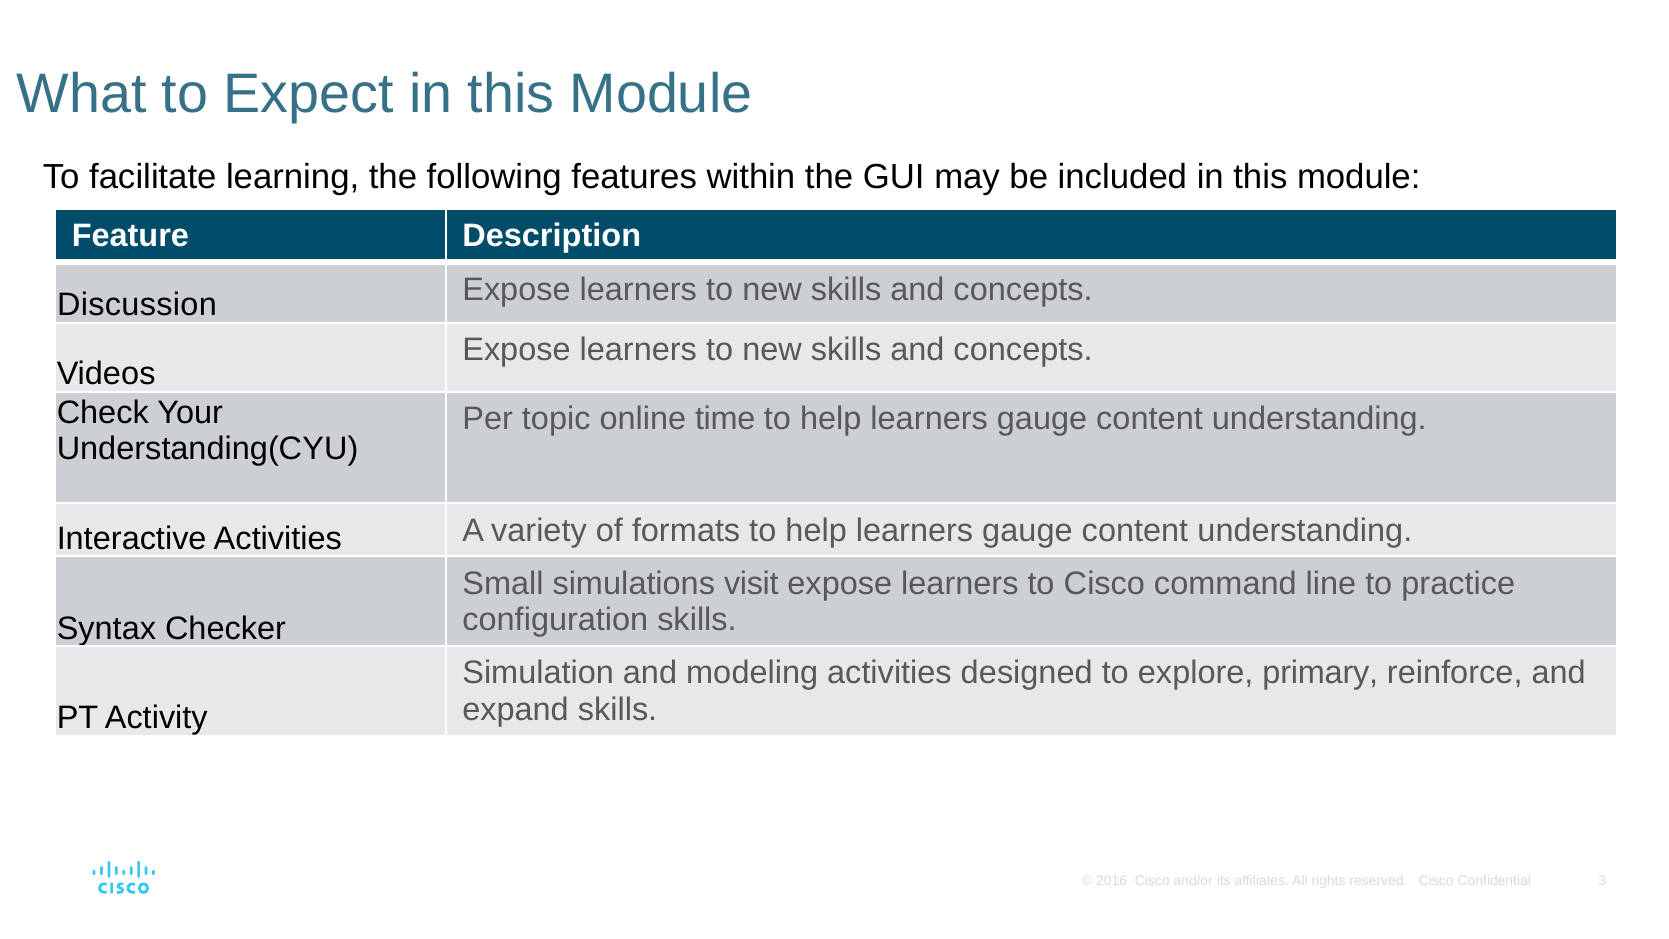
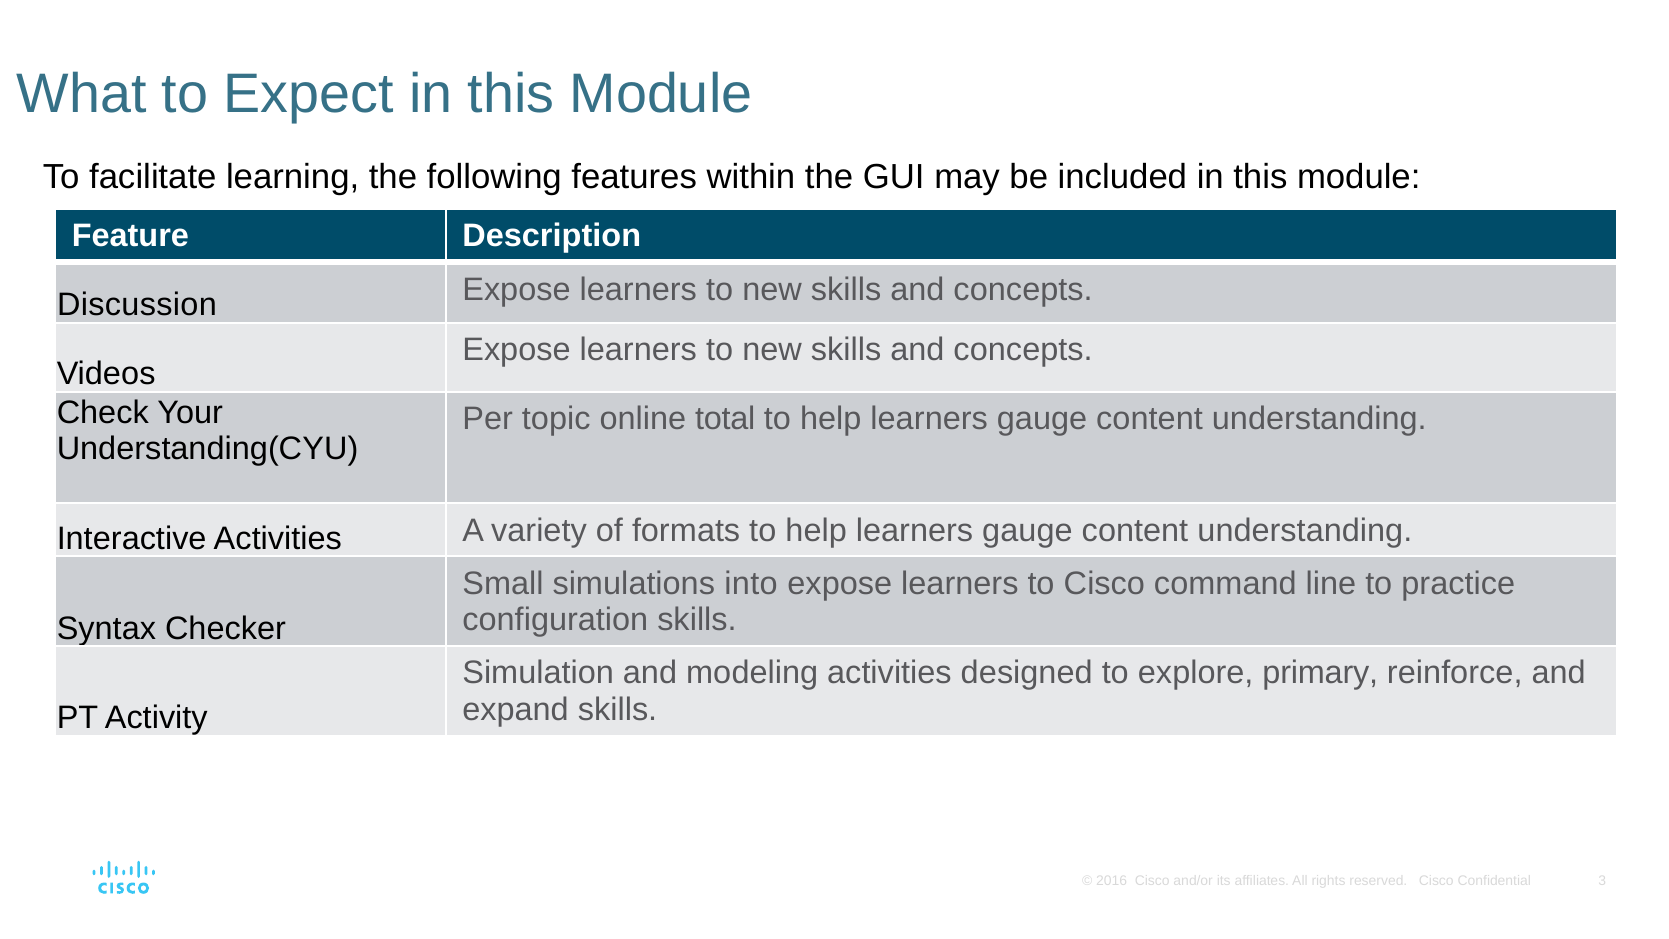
time: time -> total (725, 419)
visit: visit -> into (751, 583)
